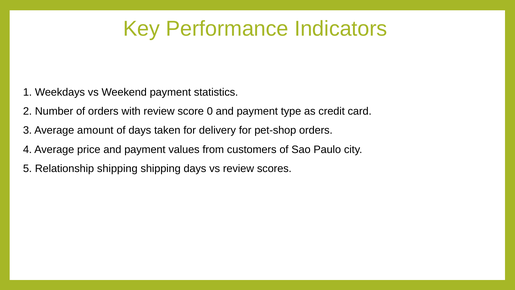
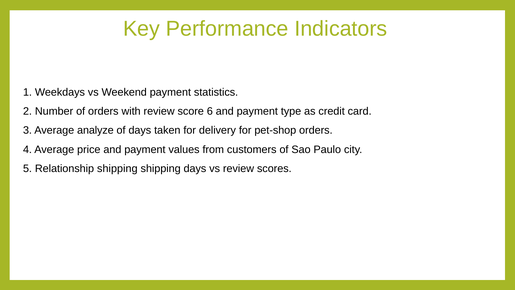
0: 0 -> 6 (210, 111)
amount: amount -> analyze (95, 130)
